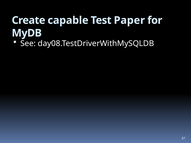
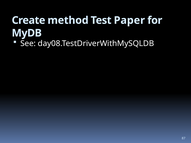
capable: capable -> method (68, 20)
